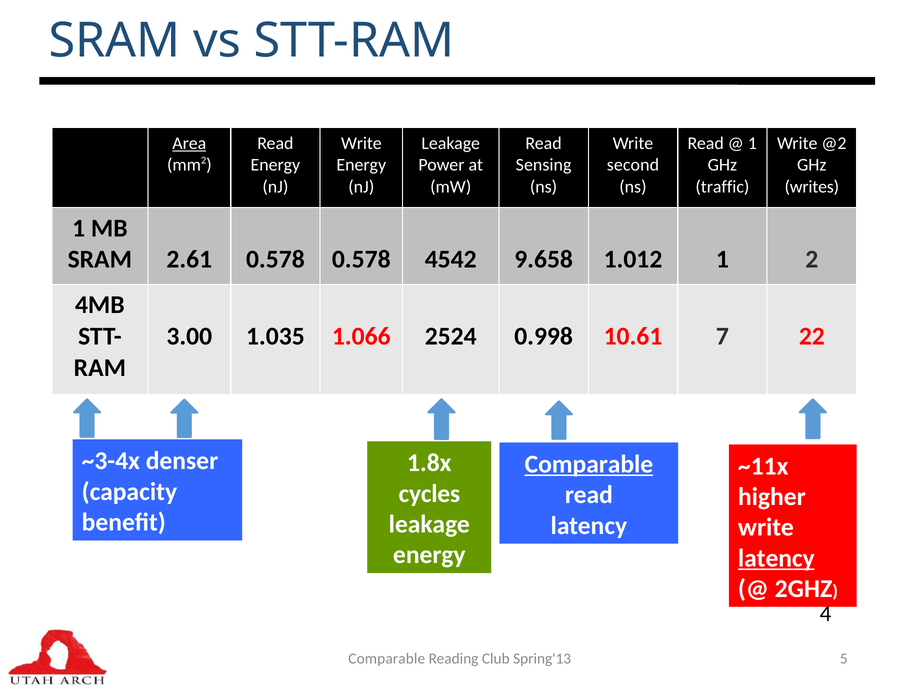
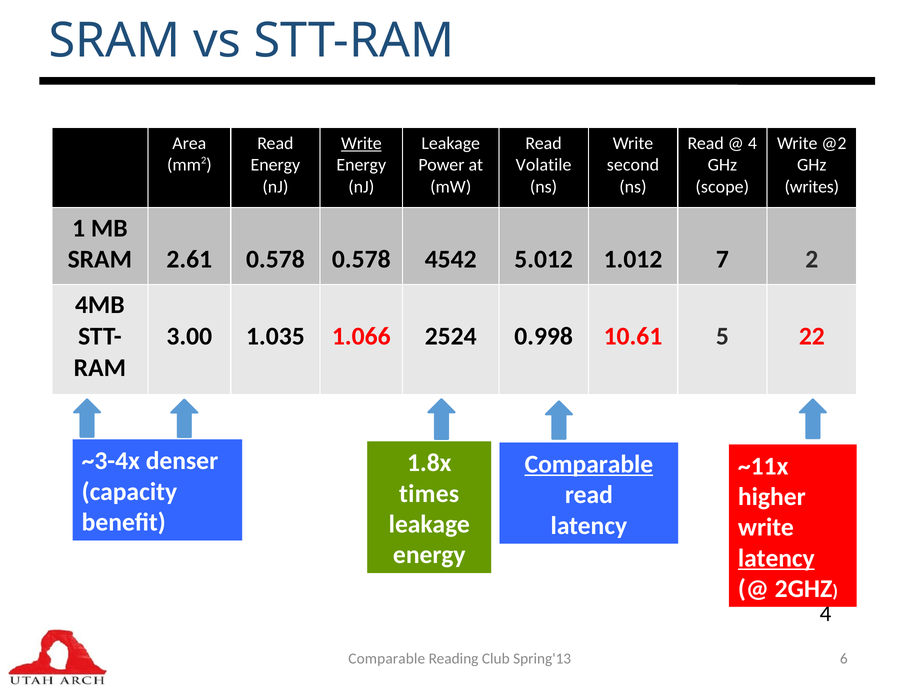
Area underline: present -> none (189, 143)
Write underline: none -> present (361, 143)
1: 1 -> 4 (752, 143)
Sensing: Sensing -> Volatile (544, 165)
traffic: traffic -> scope (722, 187)
9.658: 9.658 -> 5.012 (544, 259)
1.012 1: 1 -> 7 (722, 259)
7: 7 -> 5 (722, 336)
cycles: cycles -> times (429, 494)
5: 5 -> 6 (844, 659)
